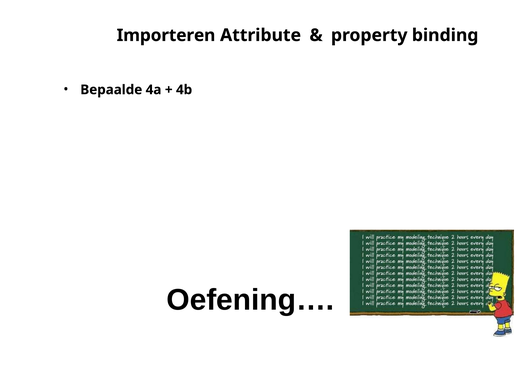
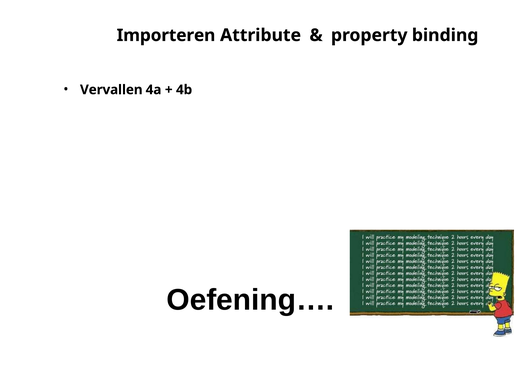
Bepaalde: Bepaalde -> Vervallen (111, 90)
